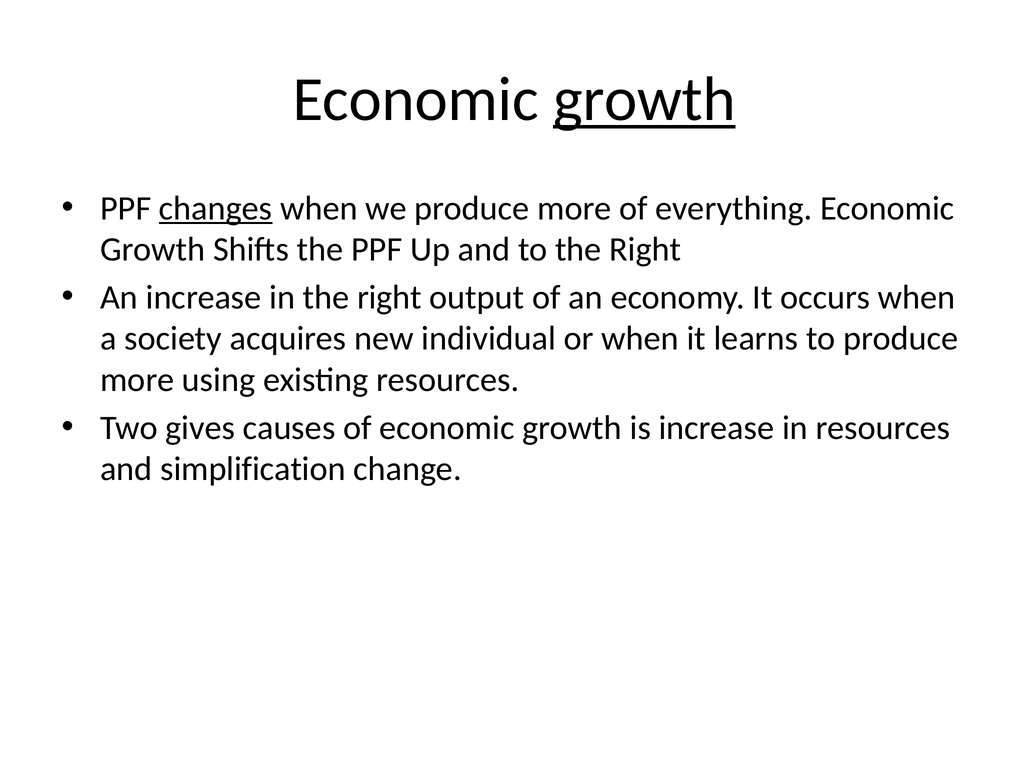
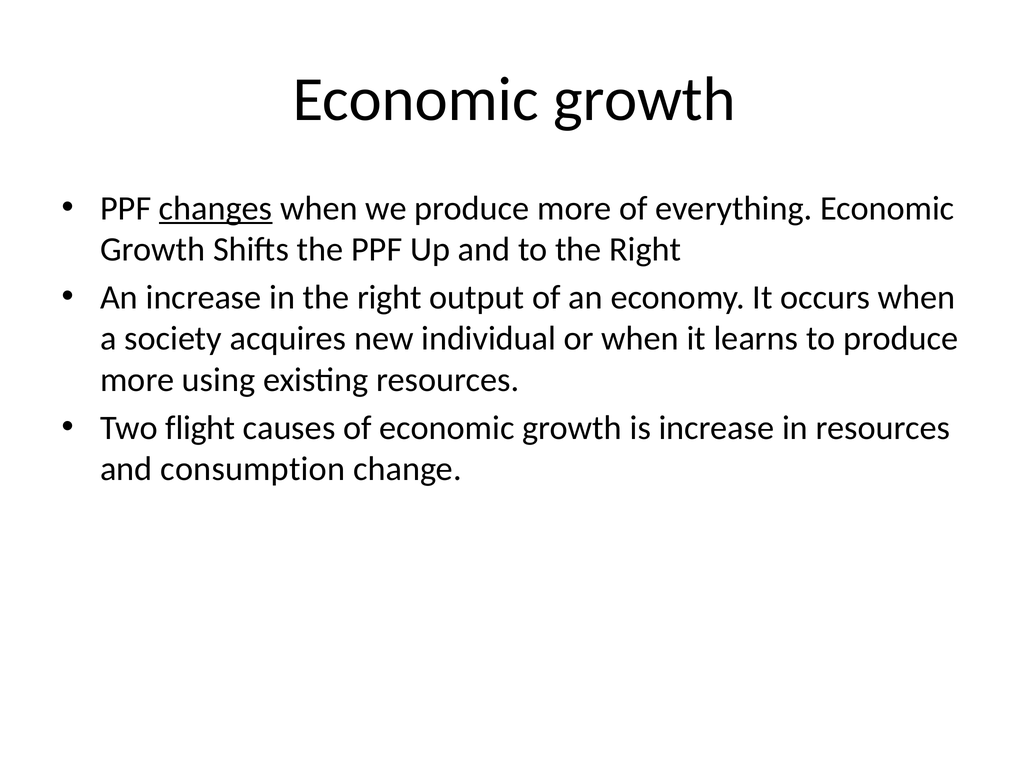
growth underline: present -> none (644, 100)
gives: gives -> flight (200, 428)
simplification: simplification -> consumption (253, 469)
